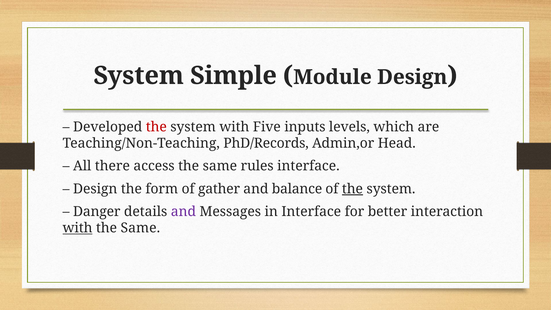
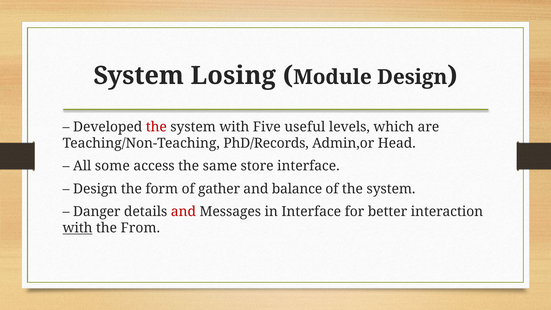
Simple: Simple -> Losing (233, 76)
inputs: inputs -> useful (305, 127)
there: there -> some (112, 166)
rules: rules -> store (257, 166)
the underline: present -> none (352, 189)
and colour: purple -> red (183, 212)
Same: Same -> From (140, 228)
